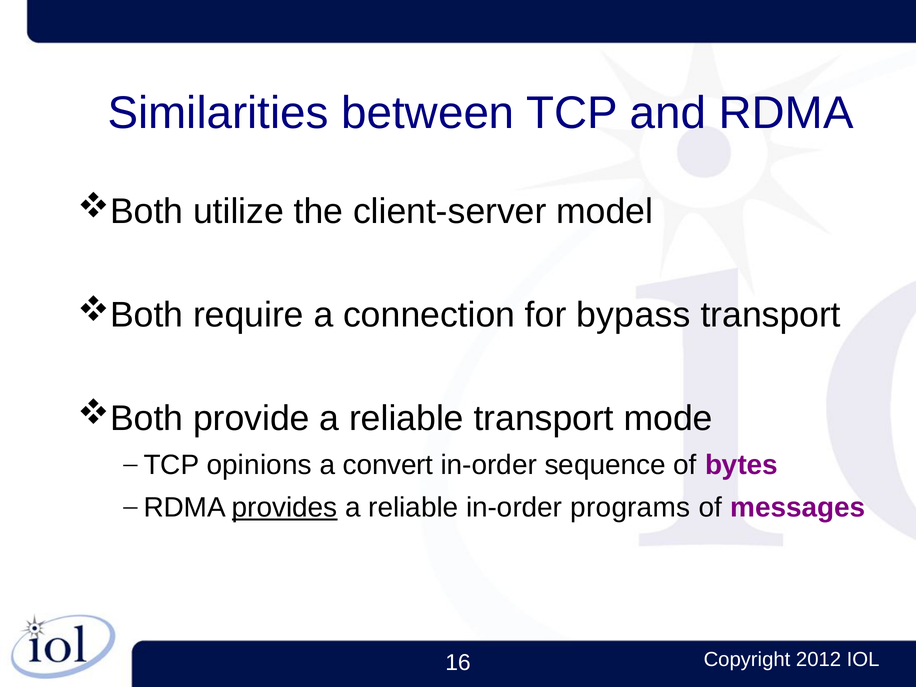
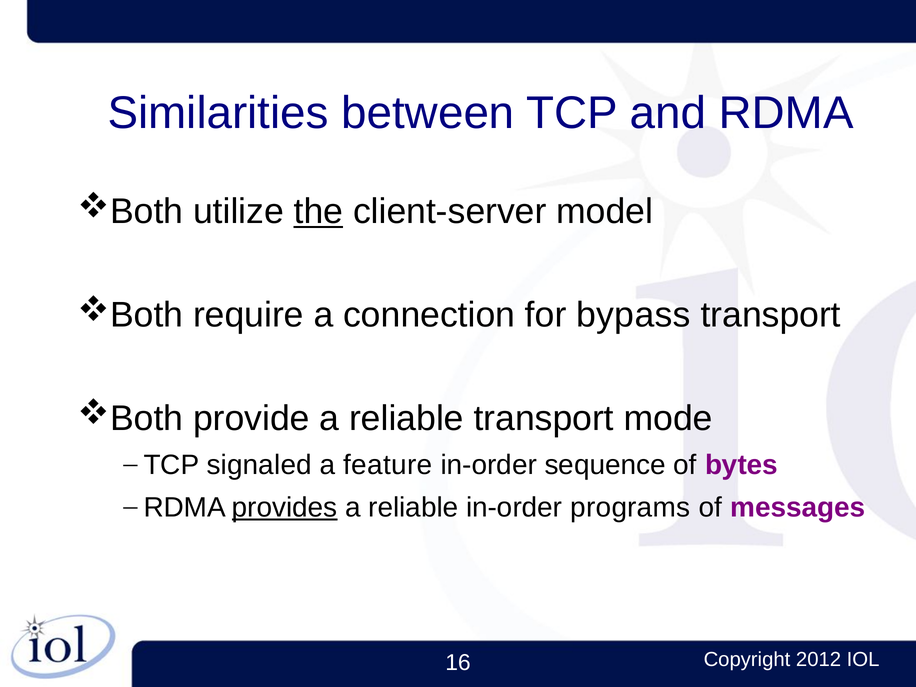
the underline: none -> present (318, 212)
opinions: opinions -> signaled (259, 465)
convert: convert -> feature (388, 465)
